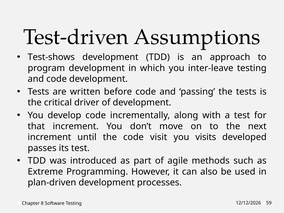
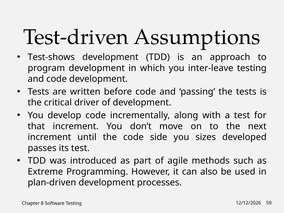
visit: visit -> side (159, 137)
visits: visits -> sizes (206, 137)
